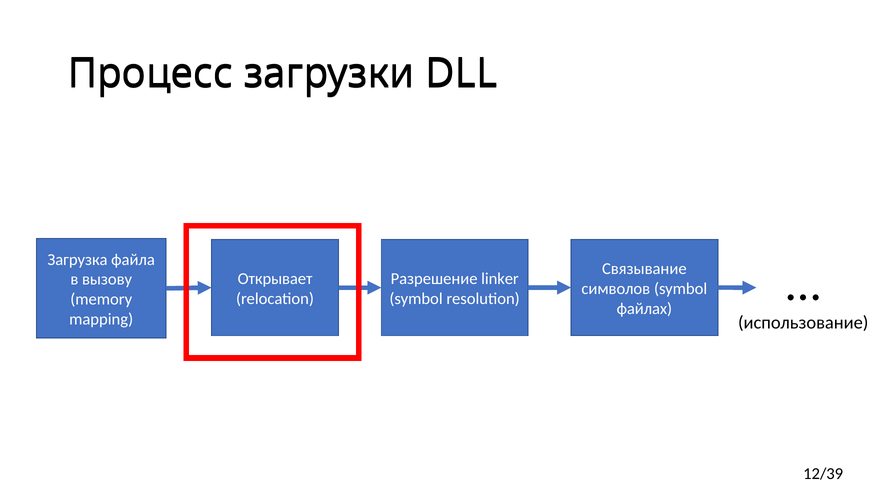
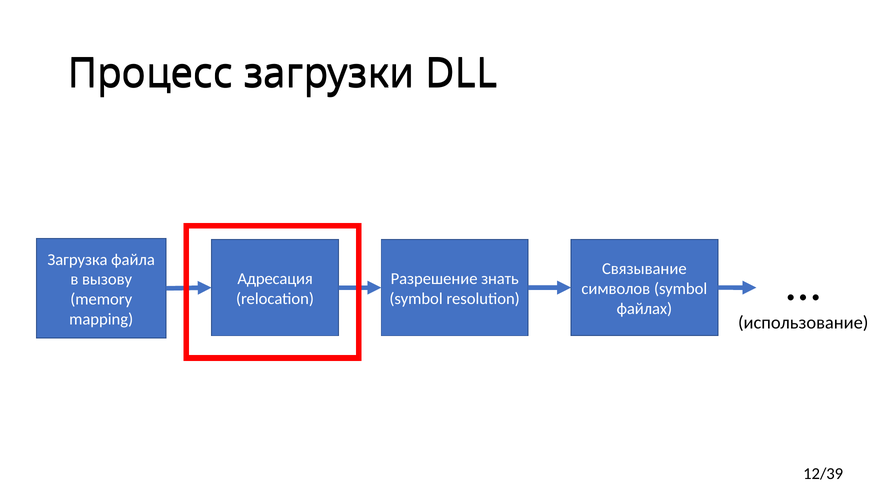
Открывает: Открывает -> Адресация (275, 279)
linker: linker -> знать (500, 279)
